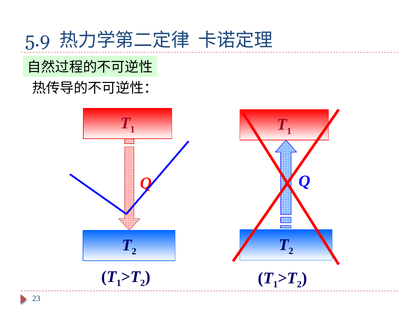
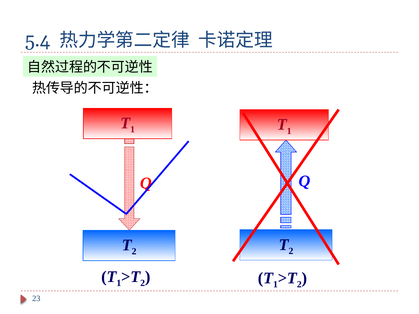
5.9: 5.9 -> 5.4 (38, 40)
